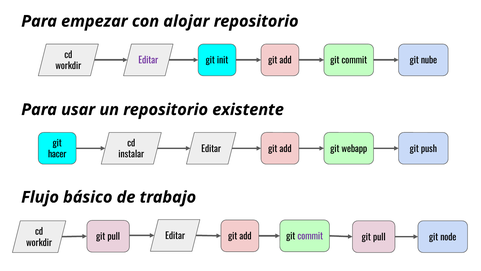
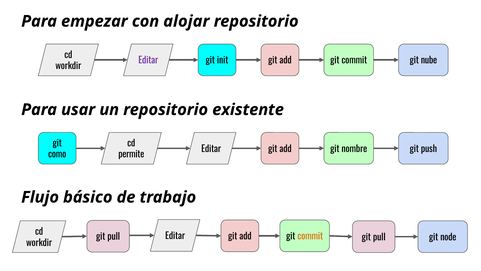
webapp: webapp -> nombre (354, 149)
hacer: hacer -> como (57, 154)
instalar: instalar -> permite (131, 154)
commit colour: purple -> orange (310, 236)
